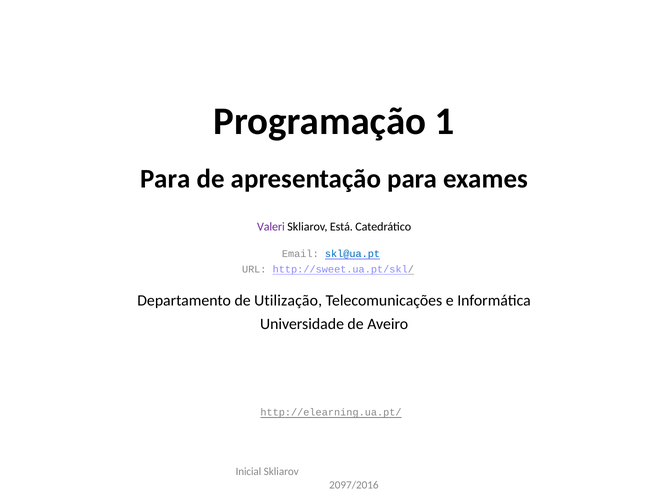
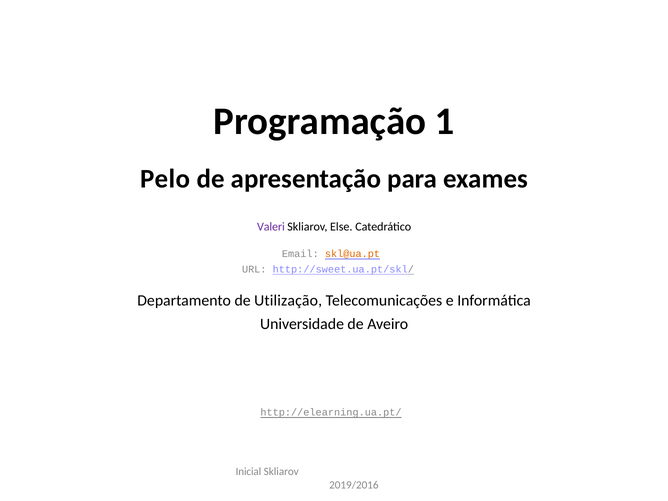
Para: Para -> Pelo (165, 179)
Está: Está -> Else (341, 227)
skl@ua.pt colour: blue -> orange (353, 254)
2097/2016: 2097/2016 -> 2019/2016 (354, 485)
